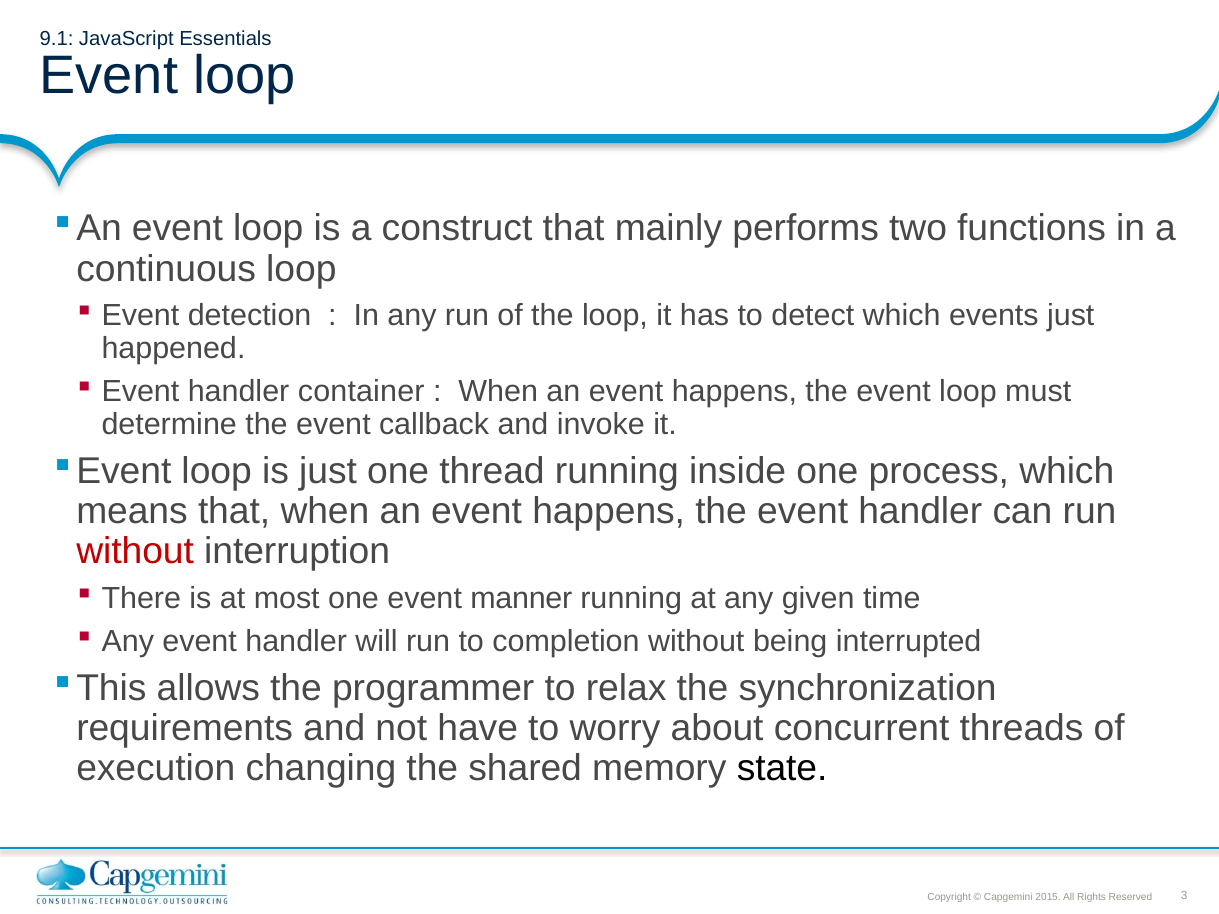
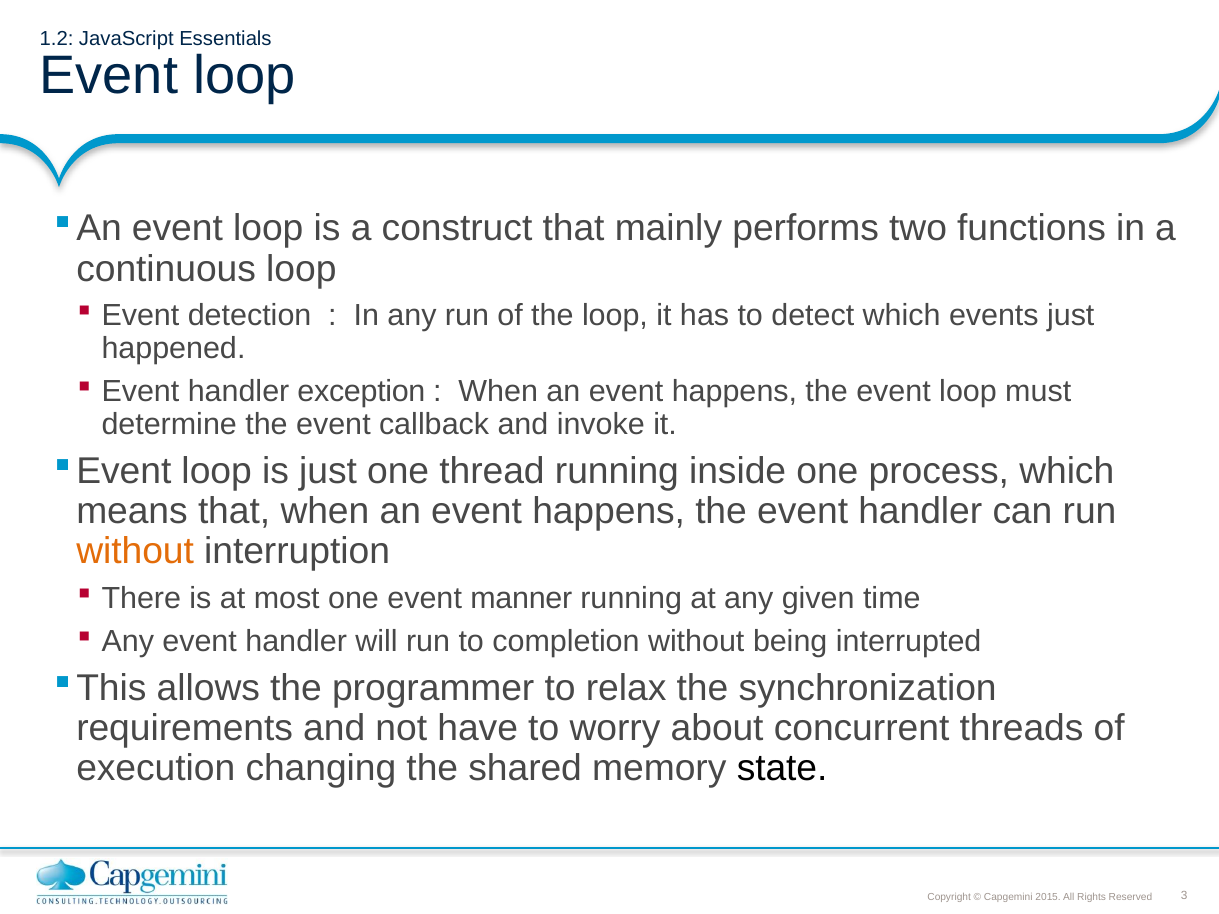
9.1: 9.1 -> 1.2 (57, 39)
container: container -> exception (361, 392)
without colour: red -> orange (135, 552)
